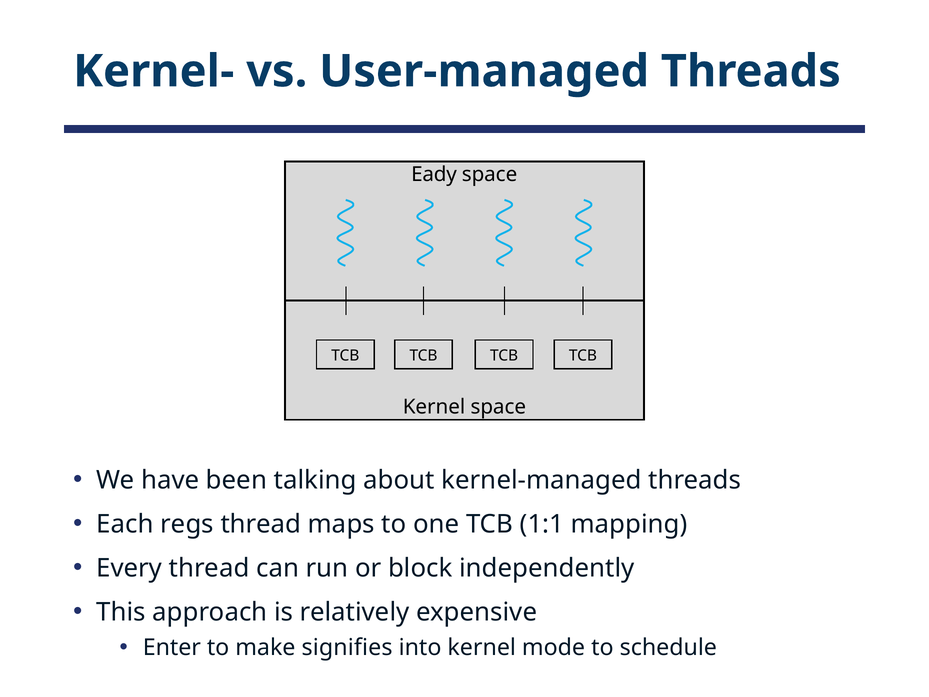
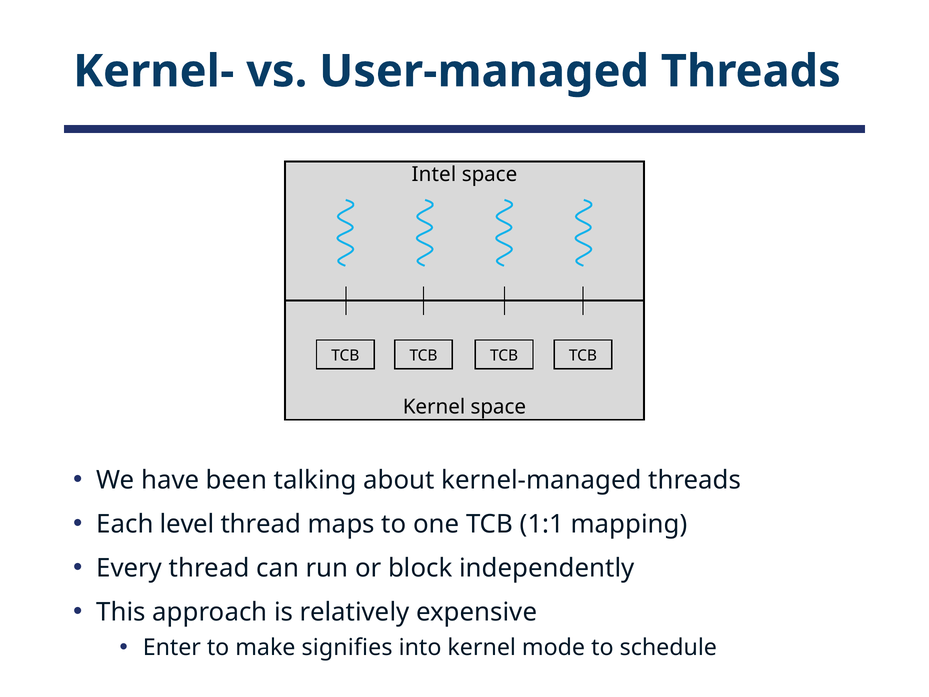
Eady: Eady -> Intel (434, 174)
regs: regs -> level (187, 524)
